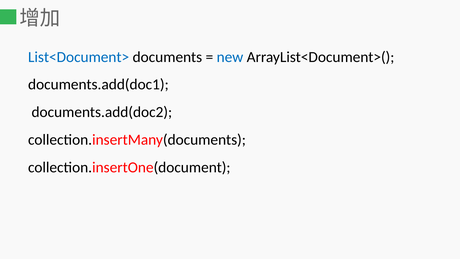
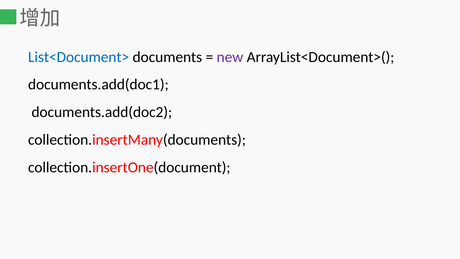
new colour: blue -> purple (230, 57)
